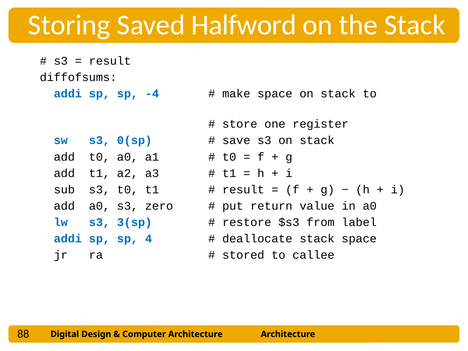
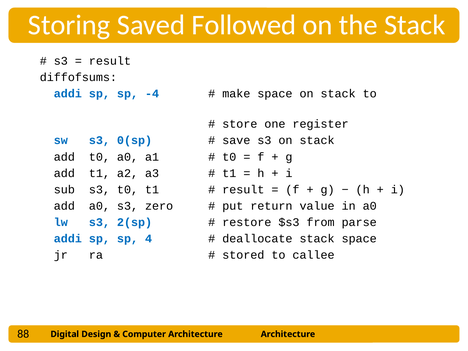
Halfword: Halfword -> Followed (244, 25)
3(sp: 3(sp -> 2(sp (135, 222)
label: label -> parse (359, 222)
